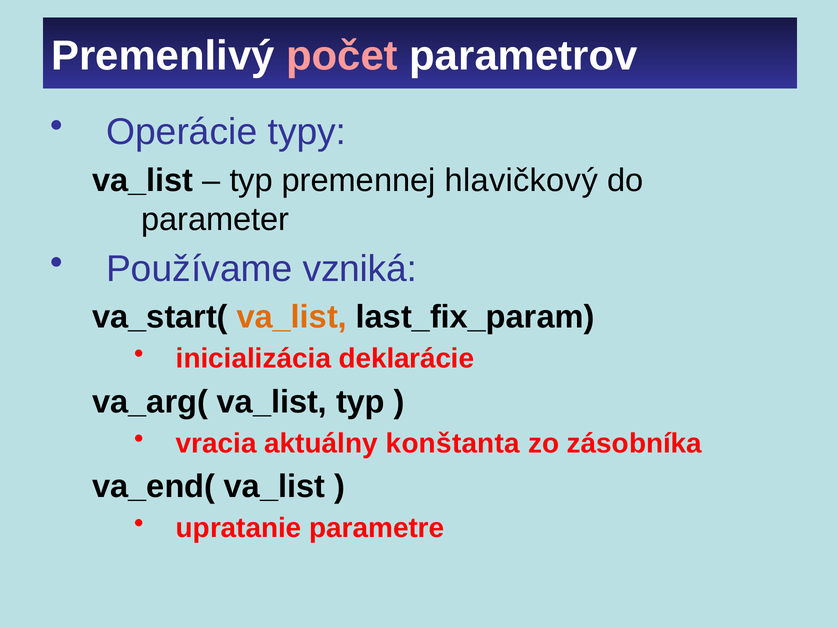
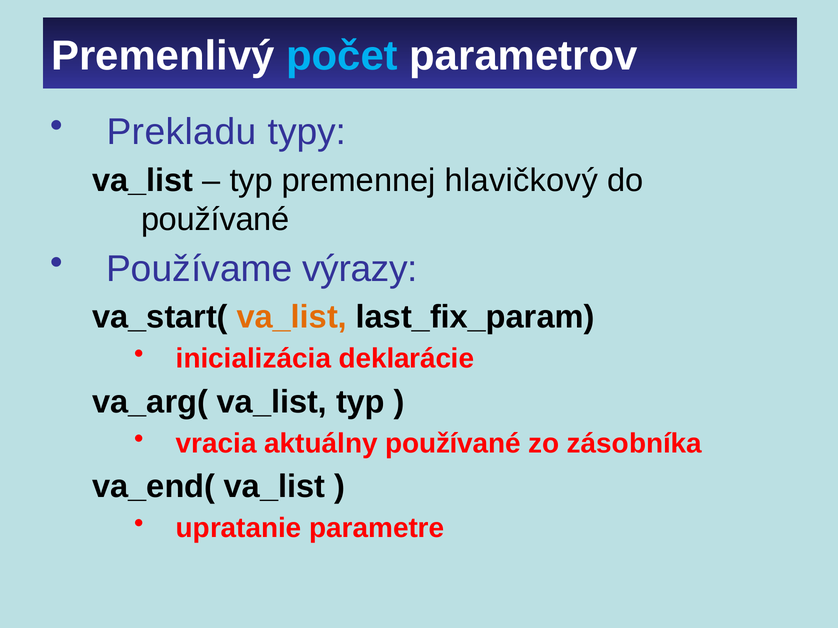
počet colour: pink -> light blue (342, 56)
Operácie: Operácie -> Prekladu (182, 132)
parameter: parameter -> používané (215, 220)
vzniká: vzniká -> výrazy (360, 269)
aktuálny konštanta: konštanta -> používané (453, 444)
